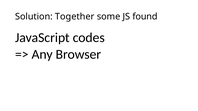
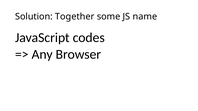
found: found -> name (145, 17)
